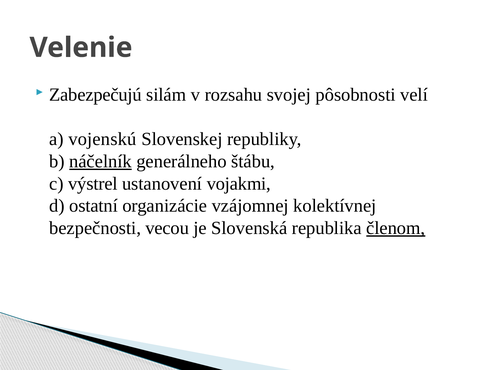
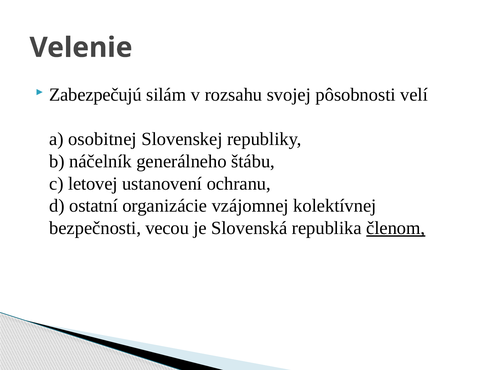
vojenskú: vojenskú -> osobitnej (102, 139)
náčelník underline: present -> none (100, 161)
výstrel: výstrel -> letovej (93, 184)
vojakmi: vojakmi -> ochranu (239, 184)
